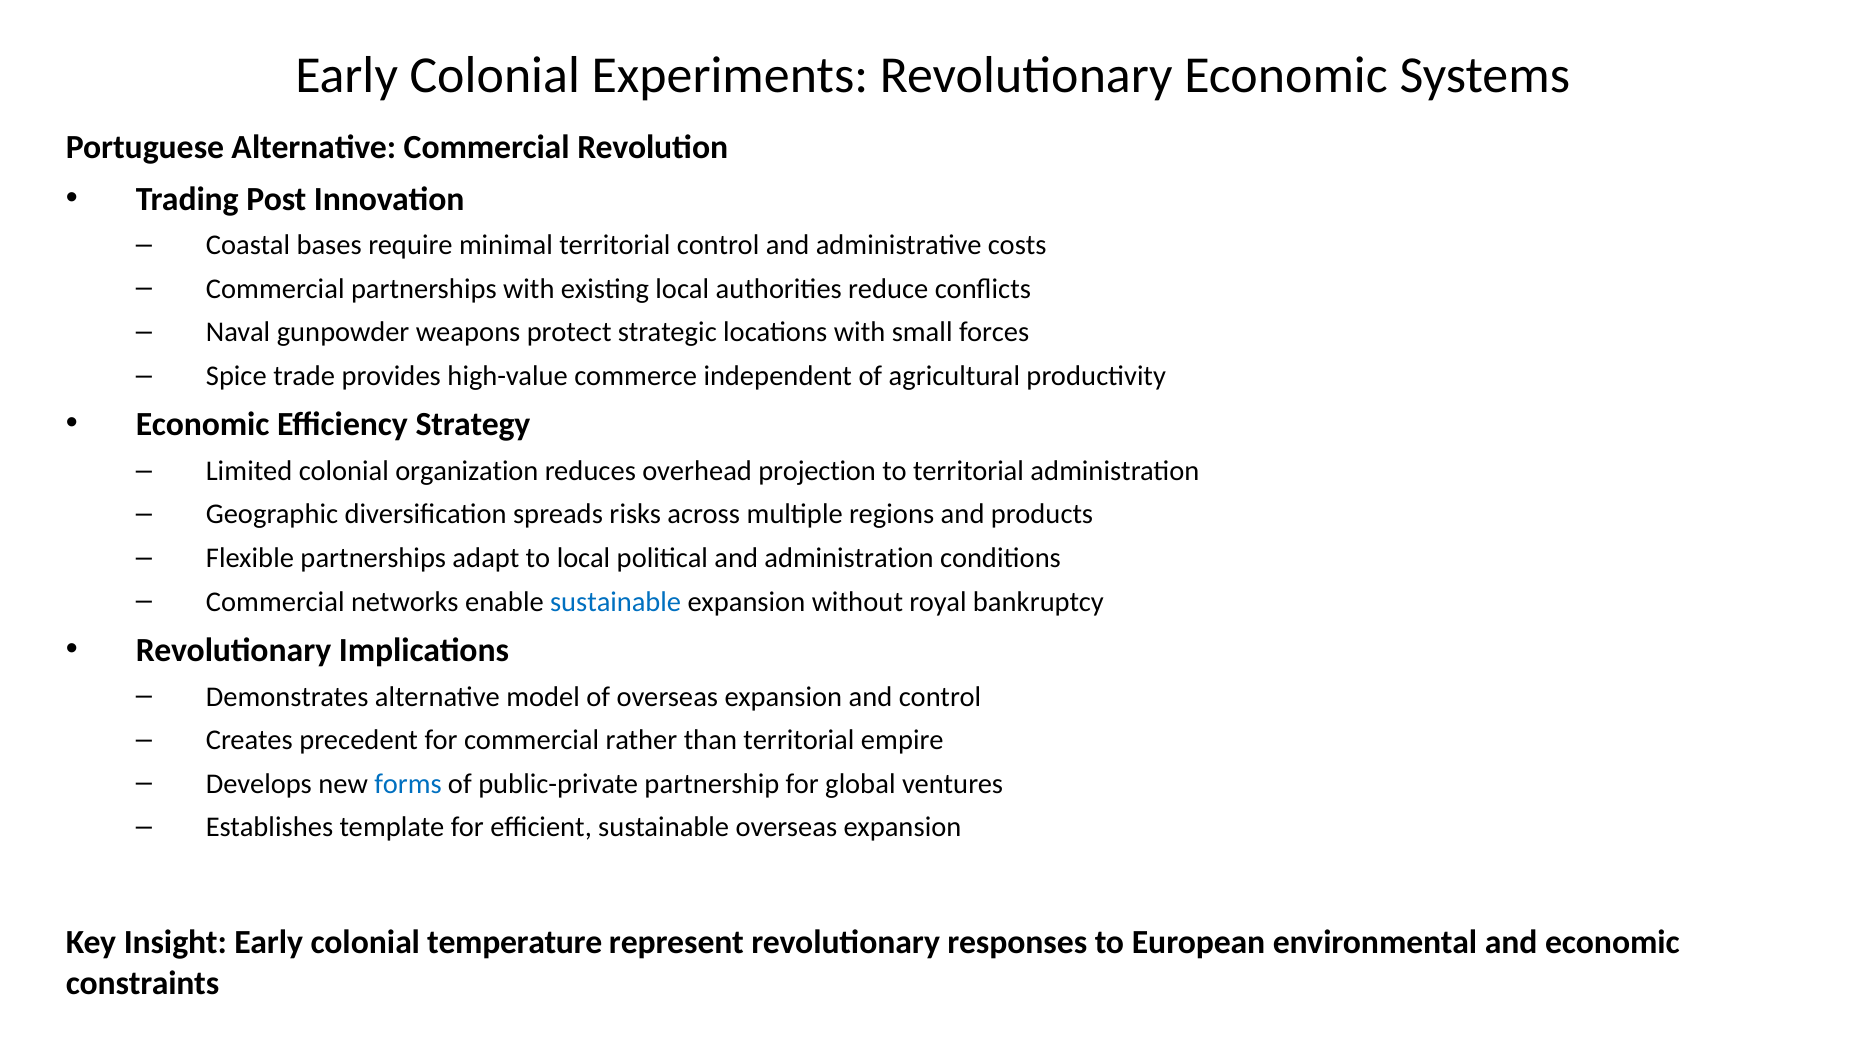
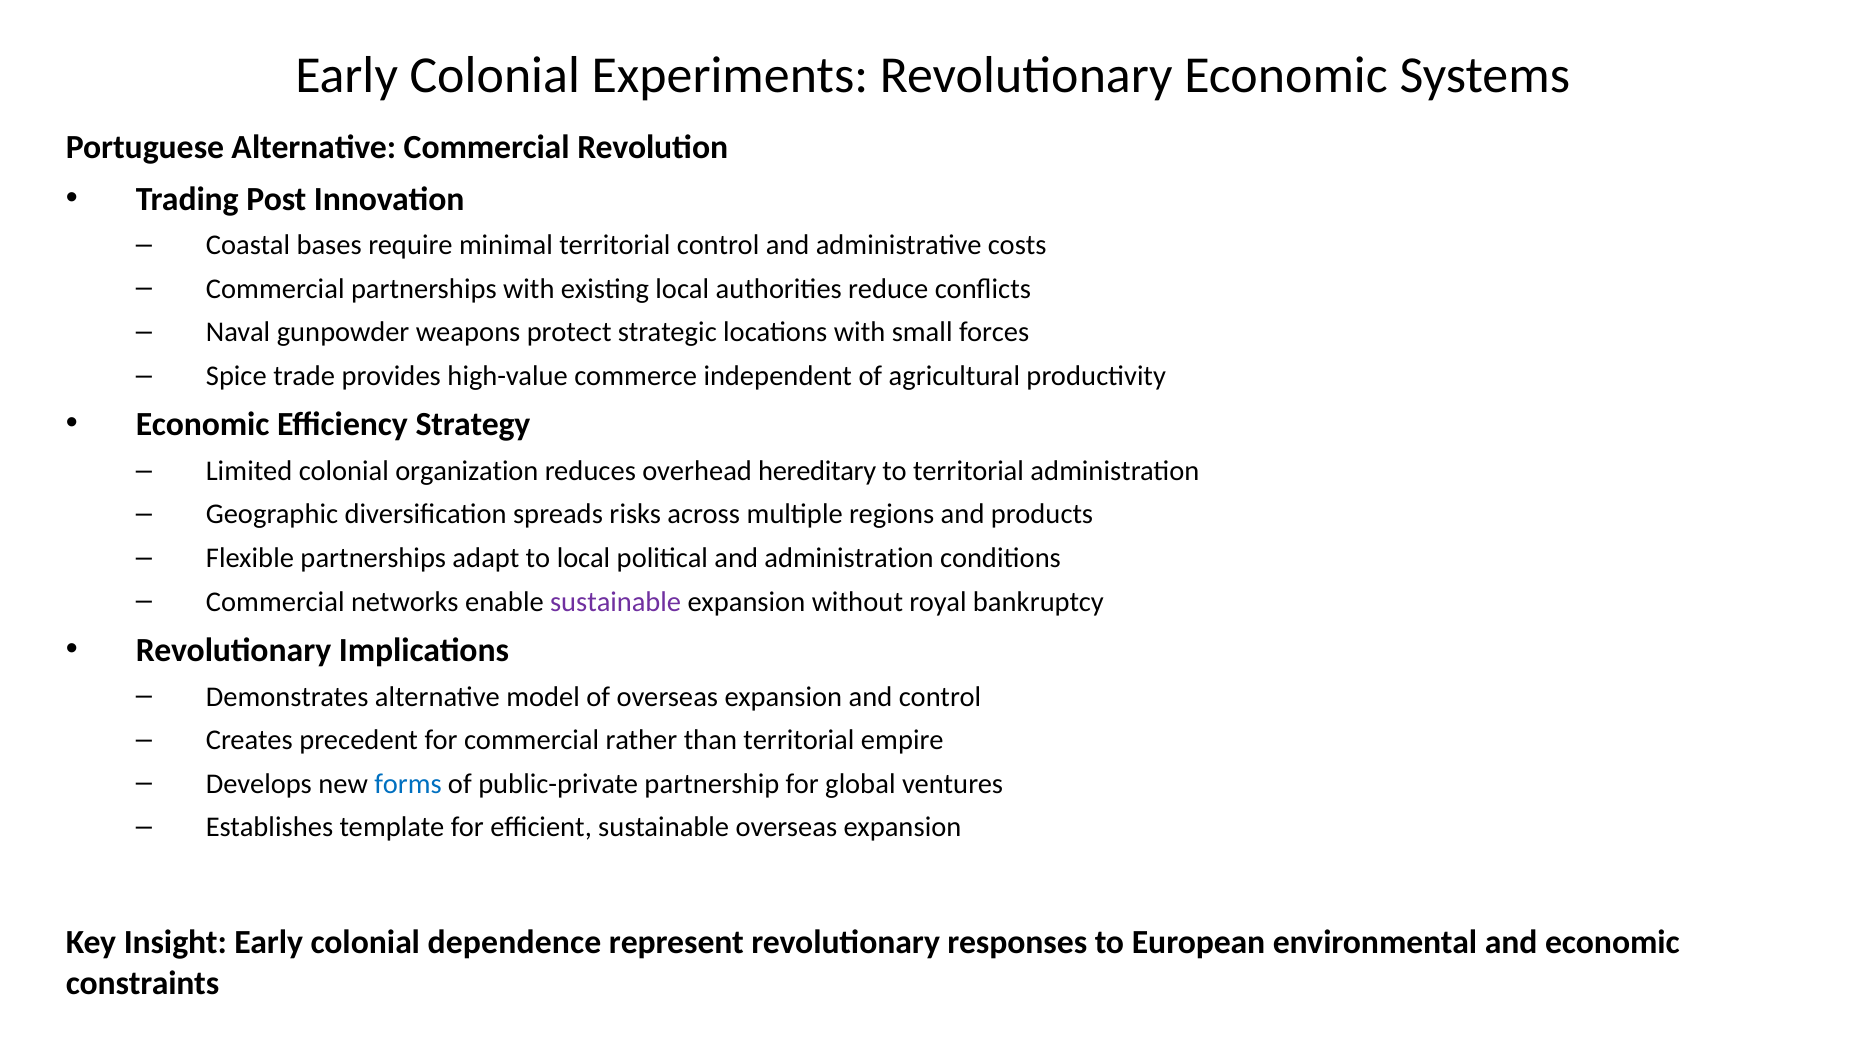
projection: projection -> hereditary (817, 471)
sustainable colour: blue -> purple (616, 601)
temperature: temperature -> dependence (514, 943)
